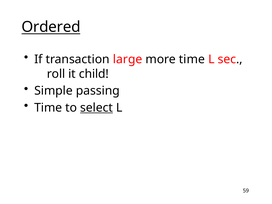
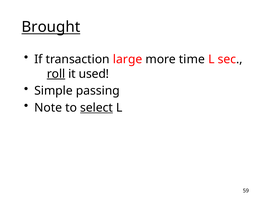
Ordered: Ordered -> Brought (51, 27)
roll underline: none -> present (56, 74)
child: child -> used (94, 74)
Time: Time -> Note (48, 108)
